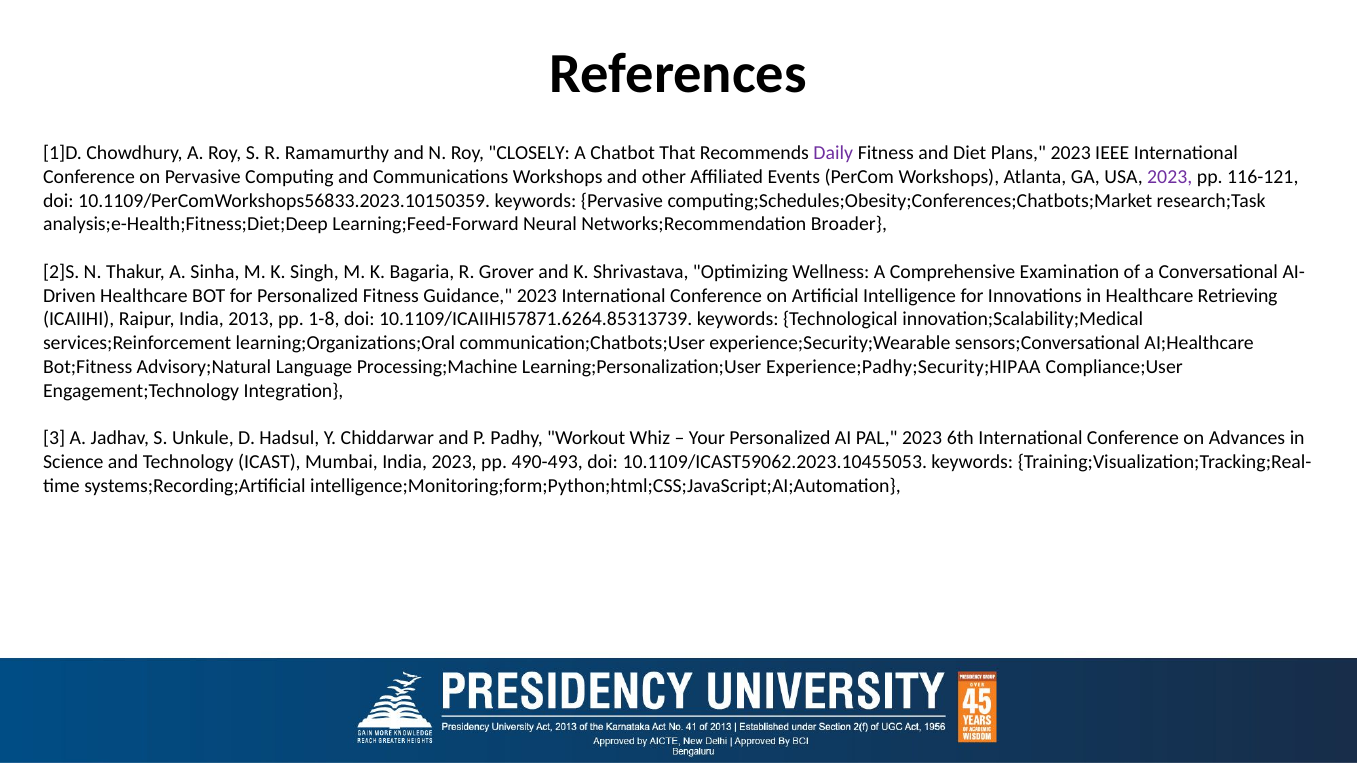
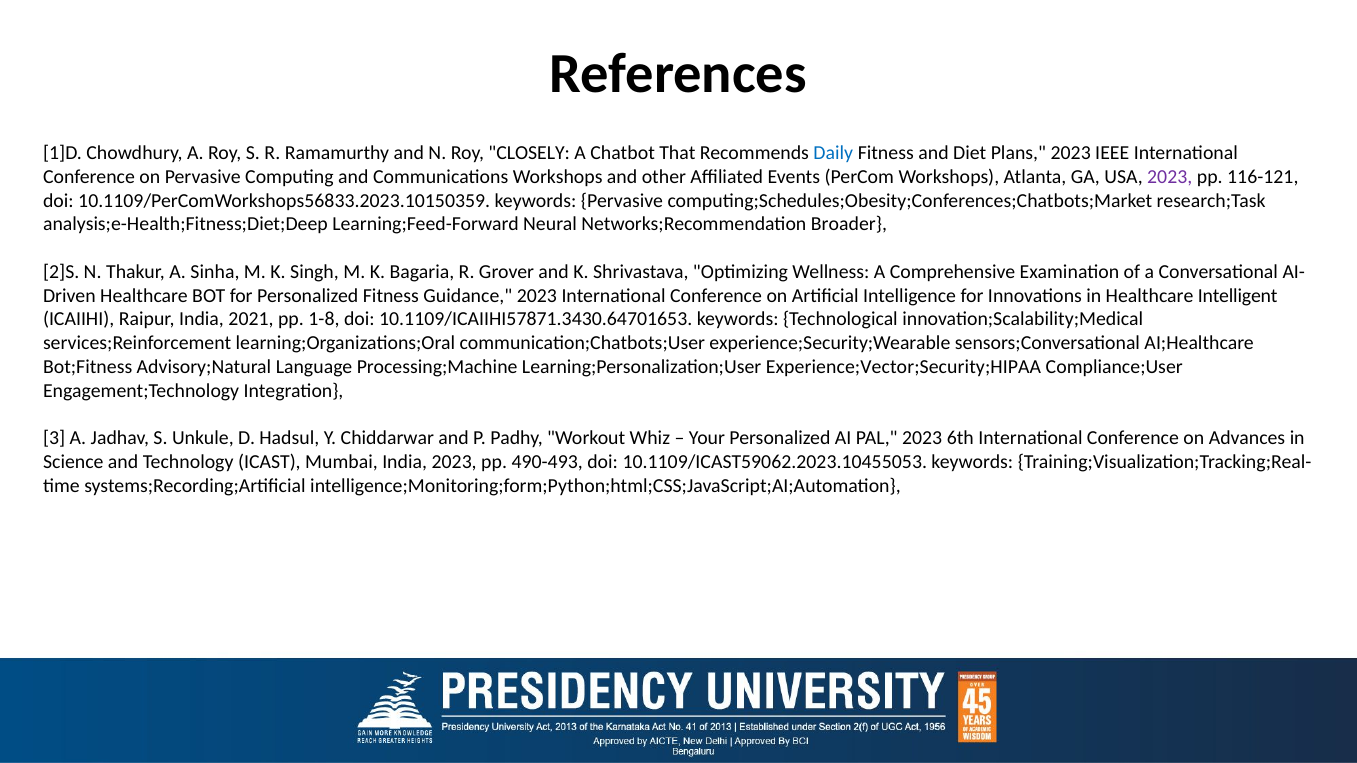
Daily colour: purple -> blue (833, 153)
Retrieving: Retrieving -> Intelligent (1238, 296)
2013: 2013 -> 2021 (251, 319)
10.1109/ICAIIHI57871.6264.85313739: 10.1109/ICAIIHI57871.6264.85313739 -> 10.1109/ICAIIHI57871.3430.64701653 (536, 319)
Experience;Padhy;Security;HIPAA: Experience;Padhy;Security;HIPAA -> Experience;Vector;Security;HIPAA (903, 367)
